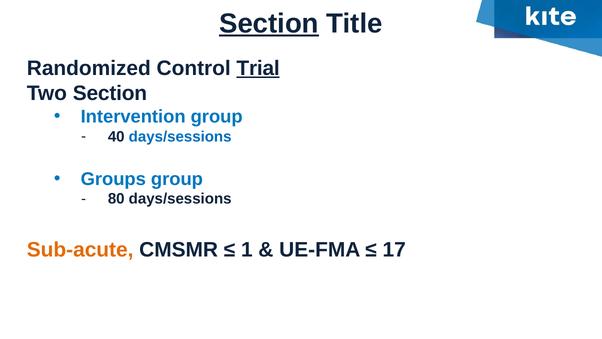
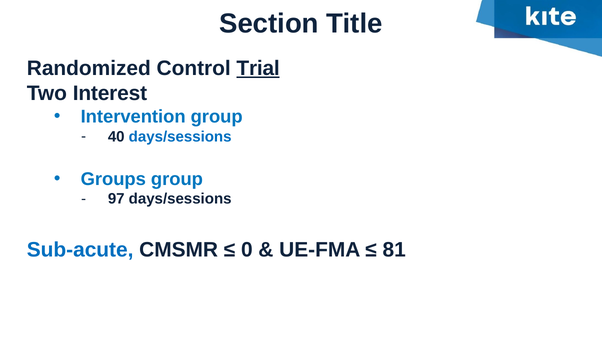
Section underline: present -> none (269, 24)
Two Section: Section -> Interest (110, 93)
80: 80 -> 97 (116, 199)
Sub-acute colour: orange -> blue (80, 250)
1: 1 -> 0 (247, 250)
17: 17 -> 81 (394, 250)
